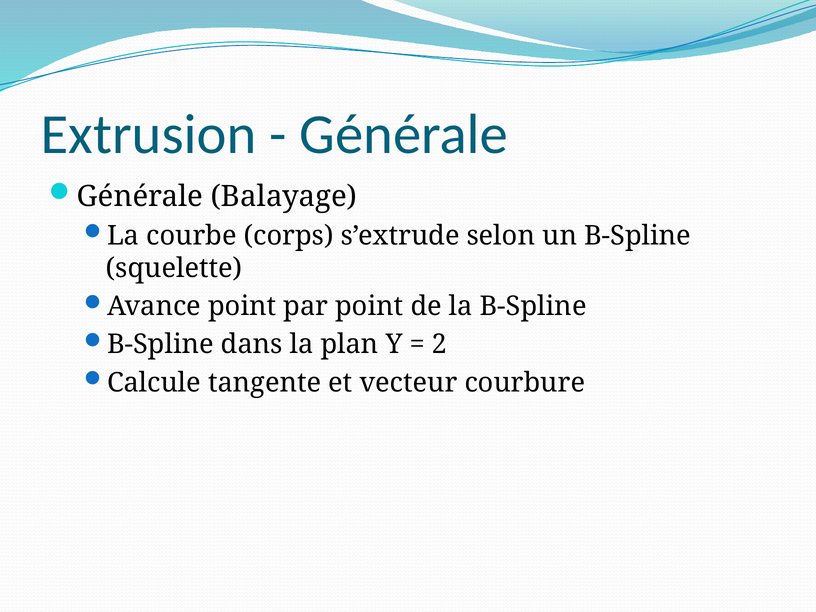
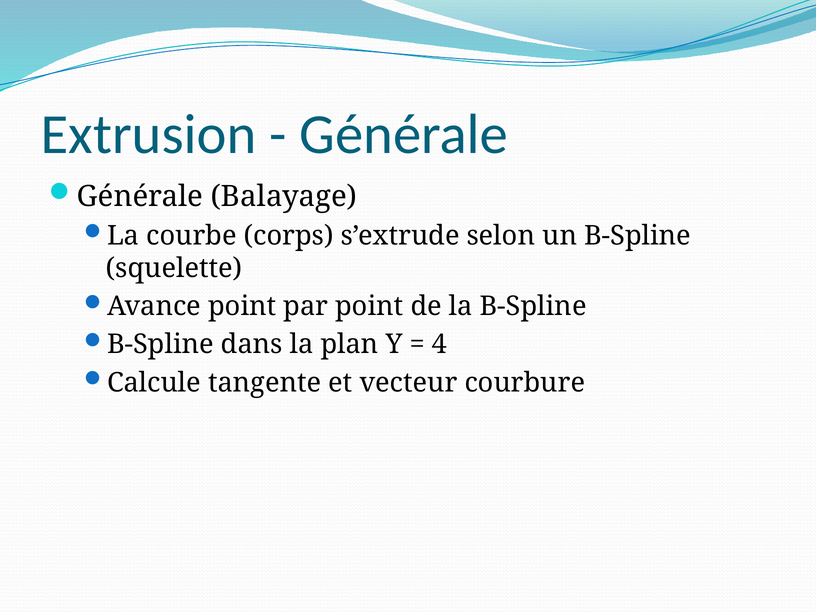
2: 2 -> 4 (440, 345)
